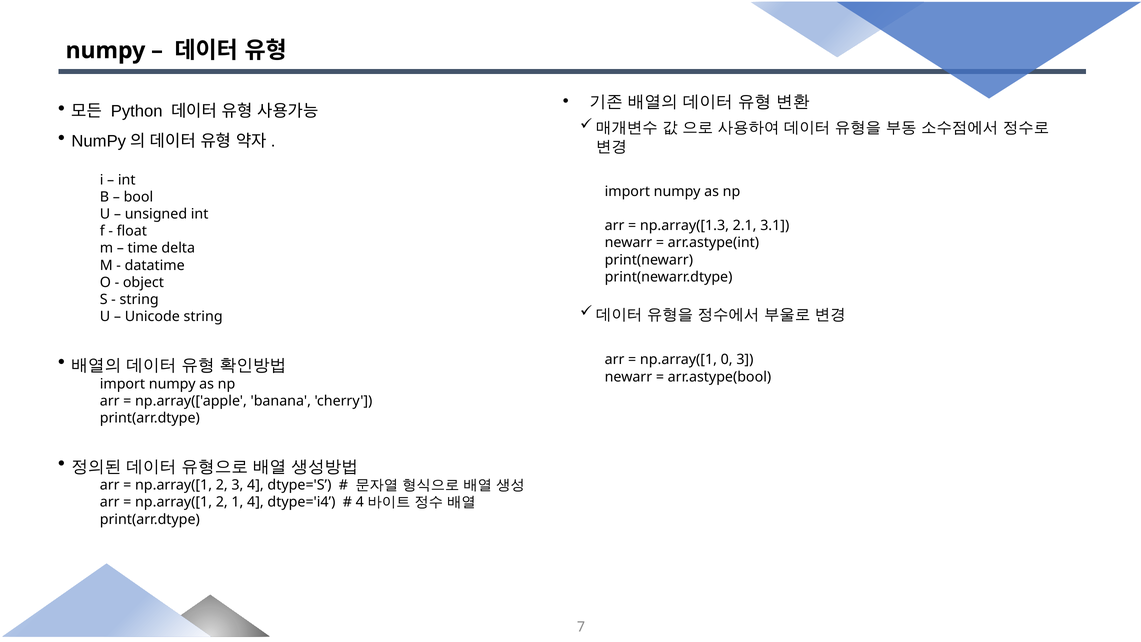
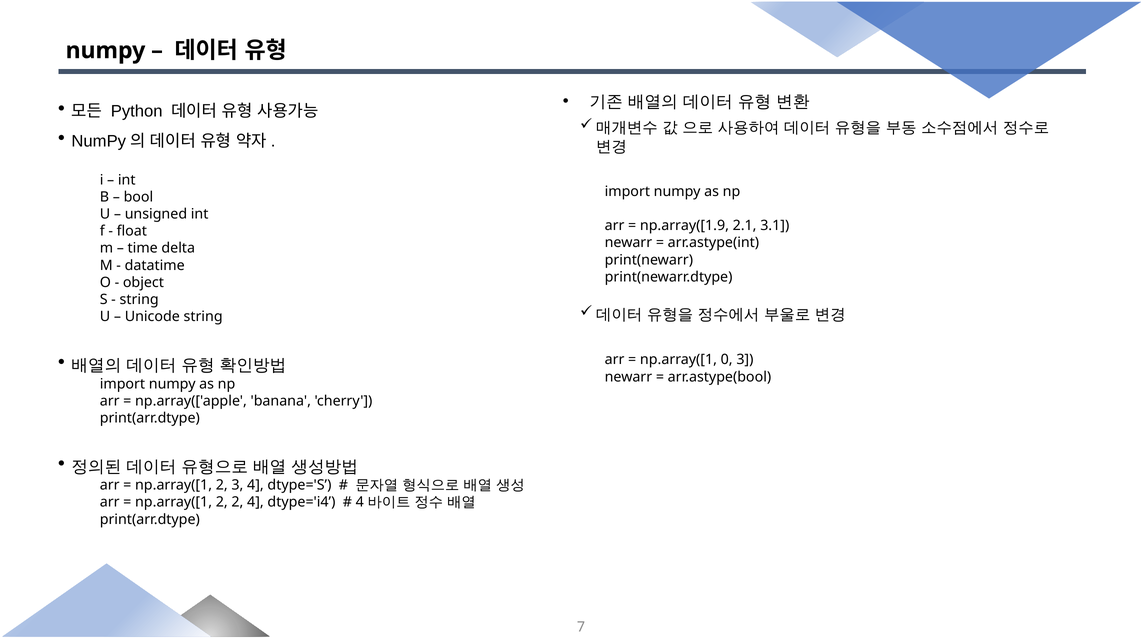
np.array([1.3: np.array([1.3 -> np.array([1.9 (684, 226)
2 1: 1 -> 2 (237, 502)
